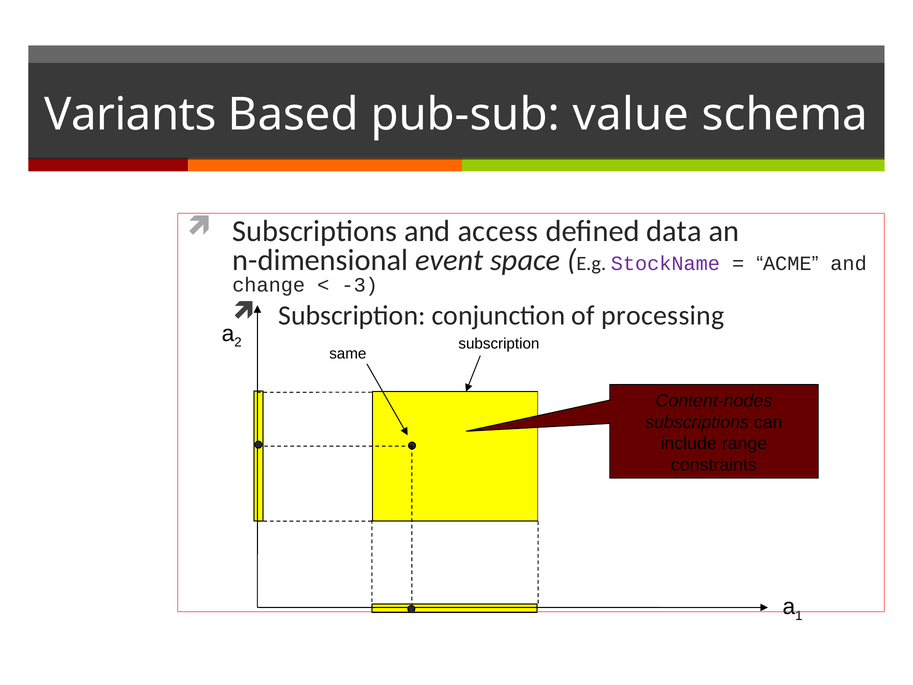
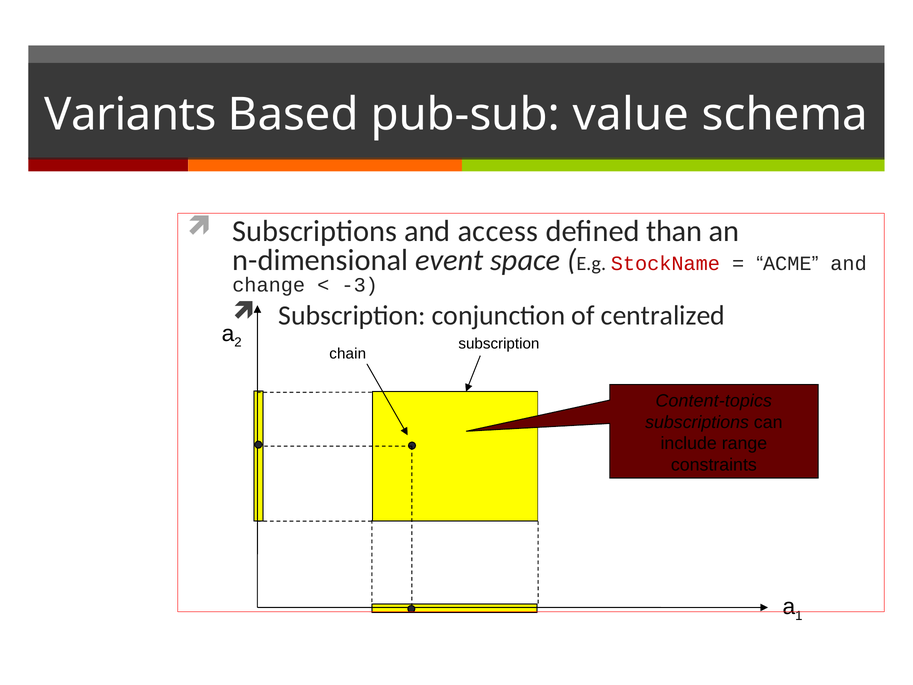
data: data -> than (674, 231)
StockName colour: purple -> red (665, 264)
processing: processing -> centralized (663, 315)
same: same -> chain (348, 353)
Content-nodes: Content-nodes -> Content-topics (714, 401)
